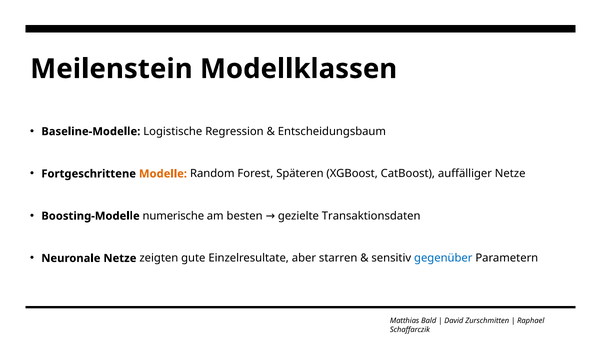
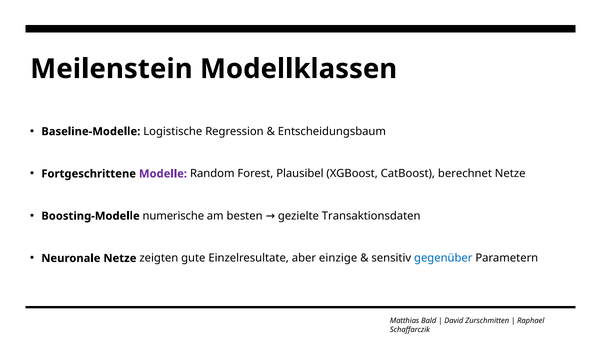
Modelle colour: orange -> purple (163, 174)
Späteren: Späteren -> Plausibel (300, 174)
auffälliger: auffälliger -> berechnet (465, 174)
starren: starren -> einzige (338, 258)
